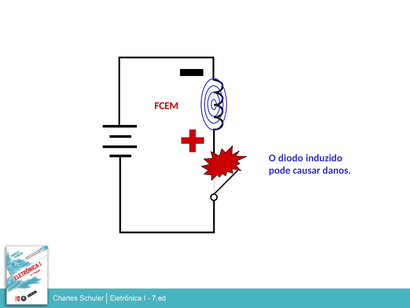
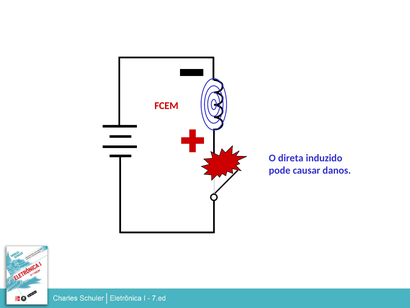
diodo: diodo -> direta (291, 158)
